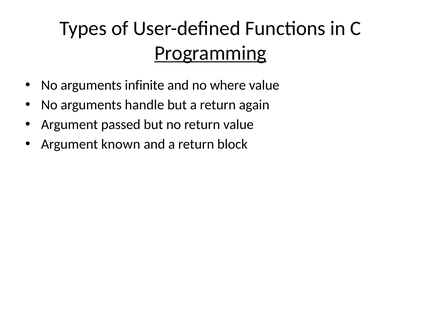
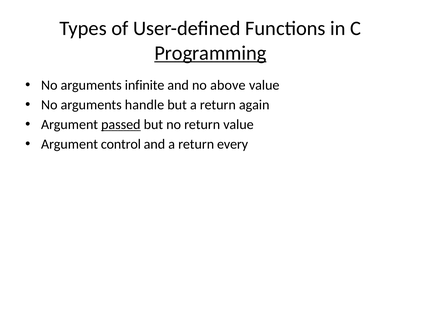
where: where -> above (228, 85)
passed underline: none -> present (121, 124)
known: known -> control (121, 144)
block: block -> every (233, 144)
